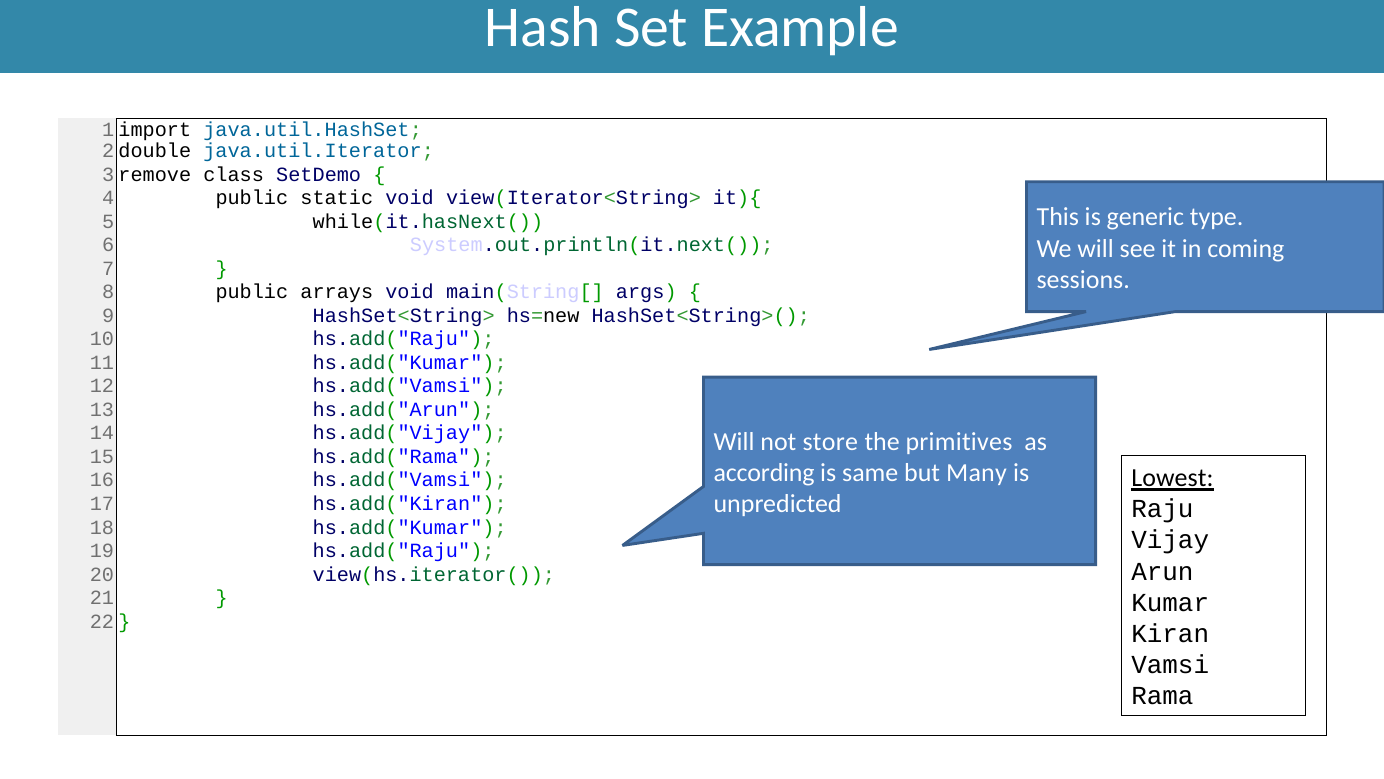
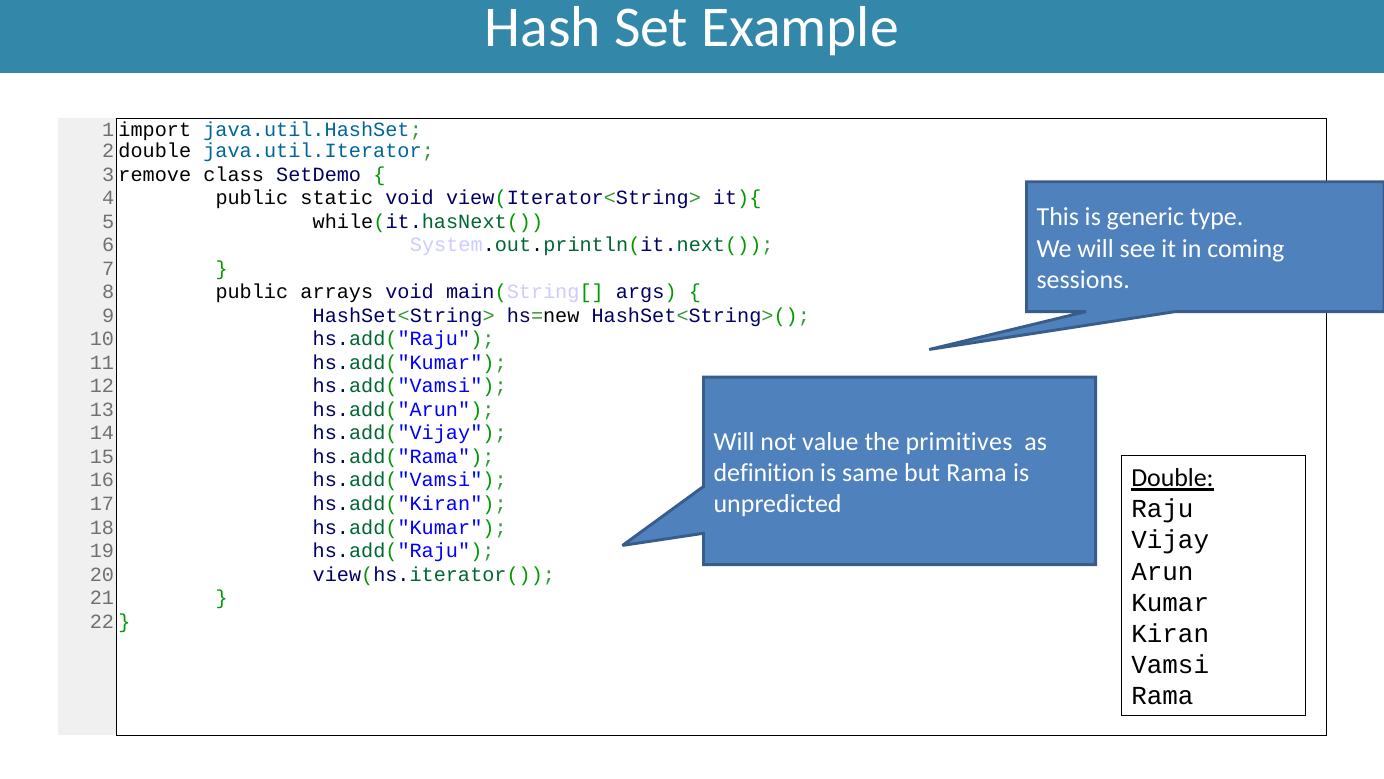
store: store -> value (830, 441)
according: according -> definition (764, 472)
but Many: Many -> Rama (977, 472)
Lowest: Lowest -> Double (1172, 478)
